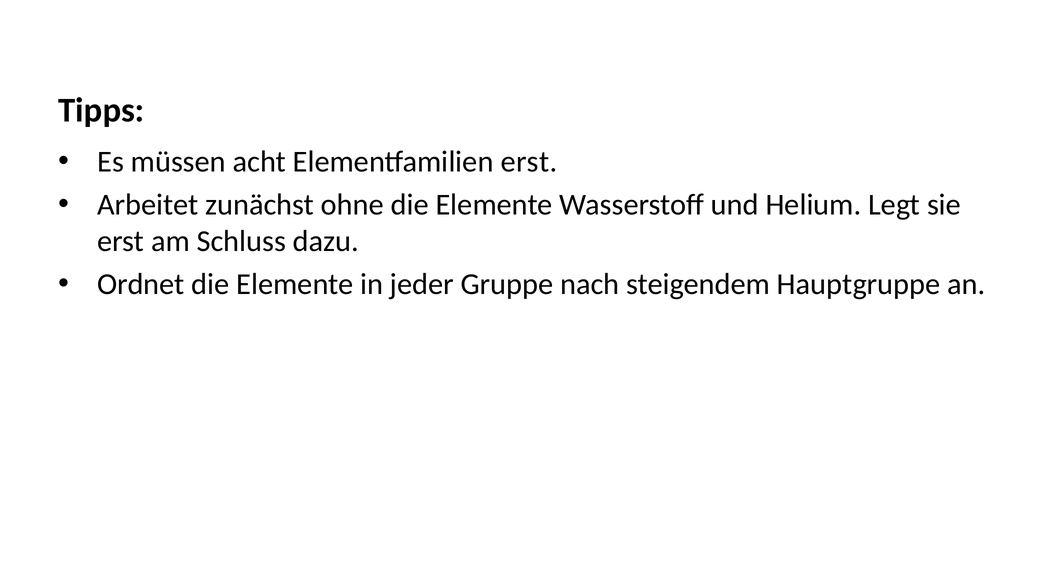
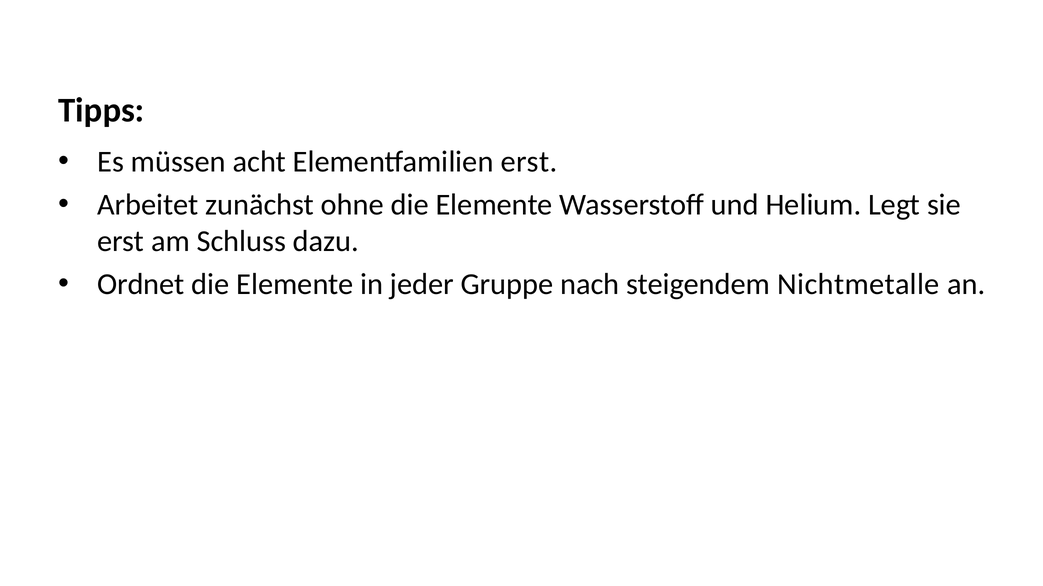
Hauptgruppe: Hauptgruppe -> Nichtmetalle (859, 285)
